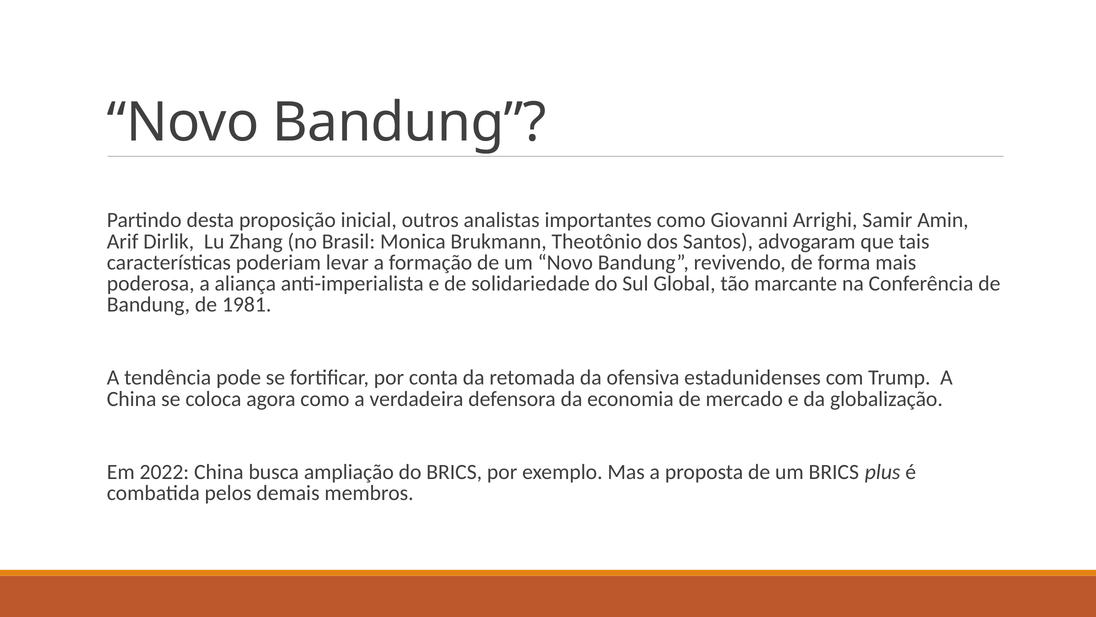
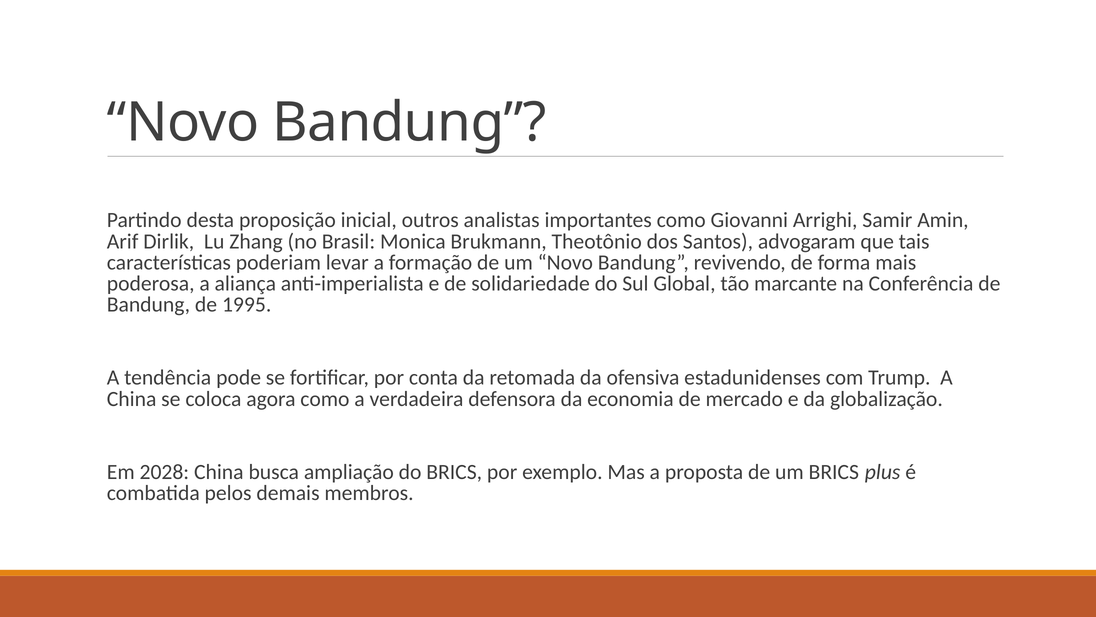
1981: 1981 -> 1995 (247, 304)
2022: 2022 -> 2028 (164, 472)
